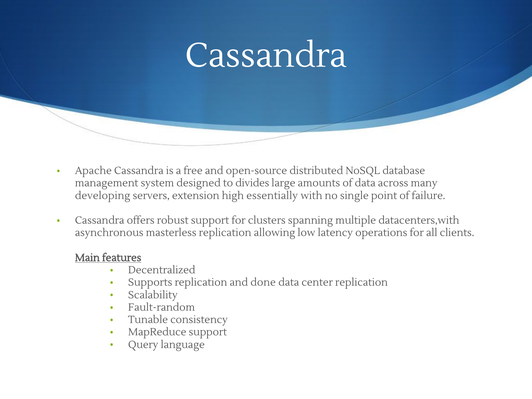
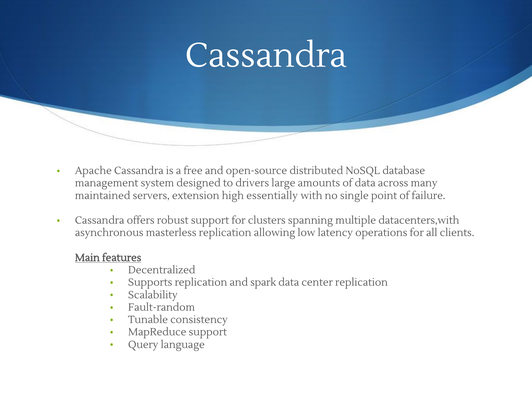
divides: divides -> drivers (252, 183)
developing: developing -> maintained (103, 196)
done: done -> spark (263, 283)
